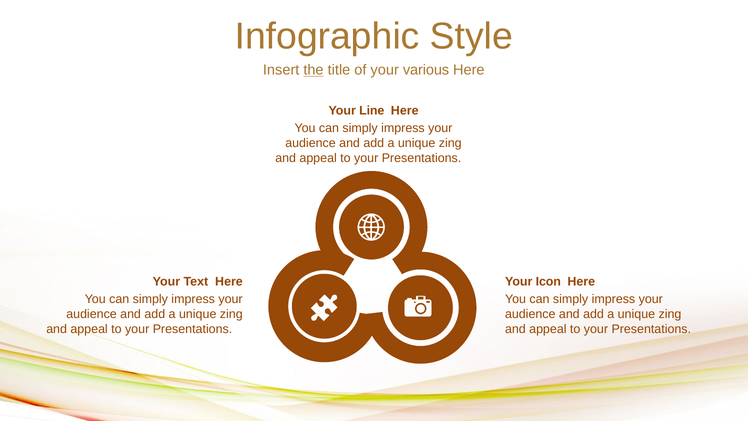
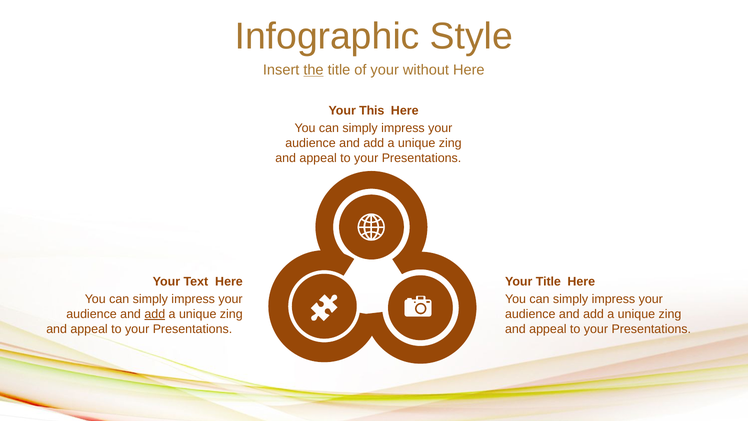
various: various -> without (426, 70)
Line: Line -> This (372, 111)
Your Icon: Icon -> Title (548, 281)
add underline: none -> present (155, 314)
